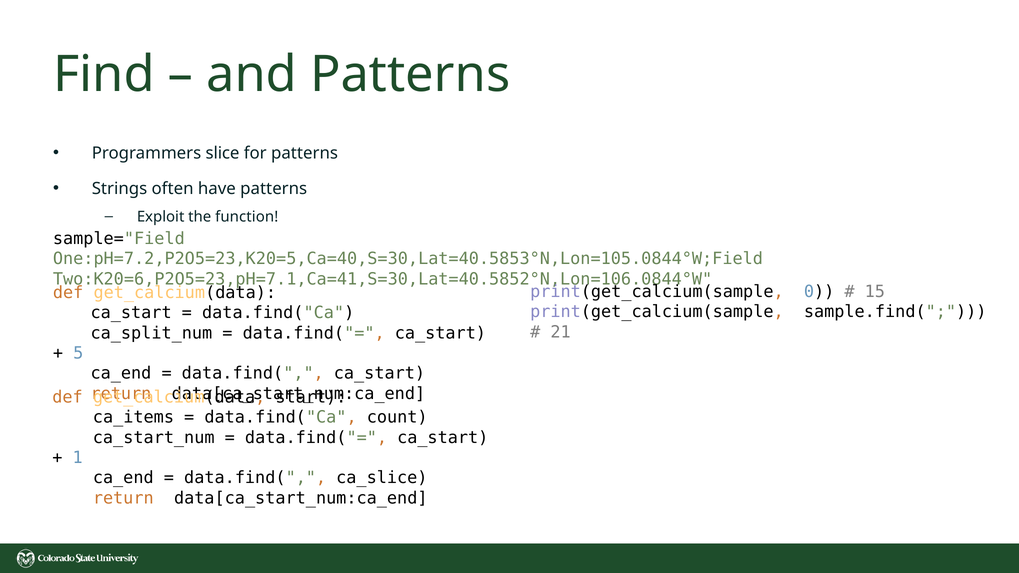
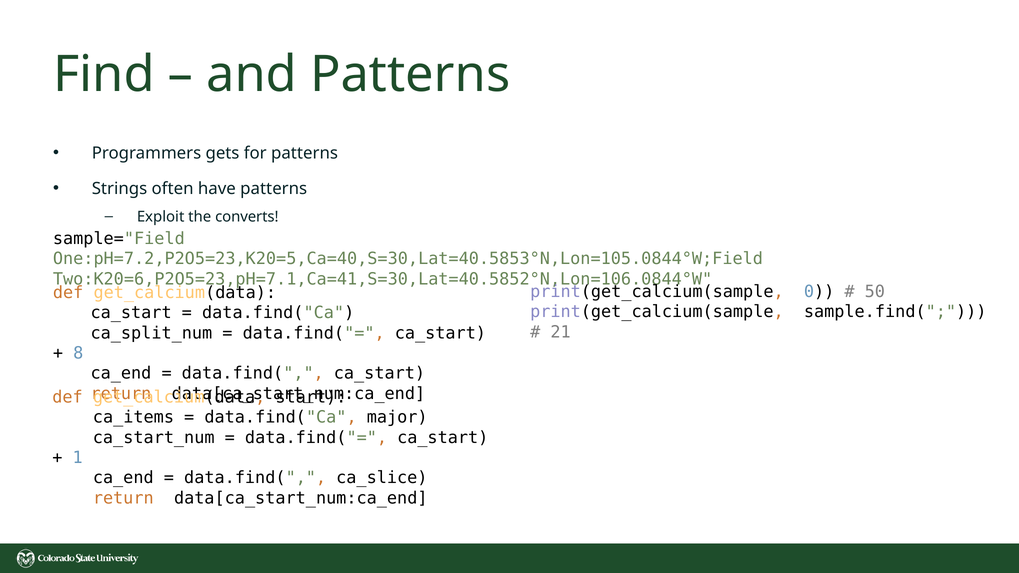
slice: slice -> gets (222, 153)
function: function -> converts (247, 217)
15: 15 -> 50 (875, 292)
5: 5 -> 8 (78, 353)
count: count -> major (397, 417)
